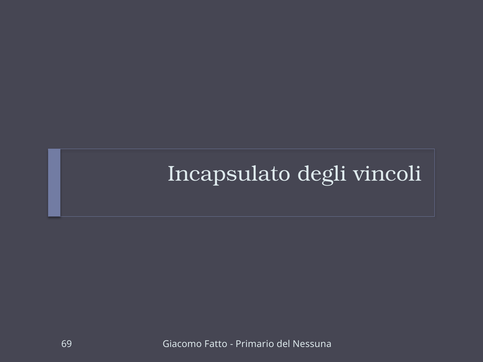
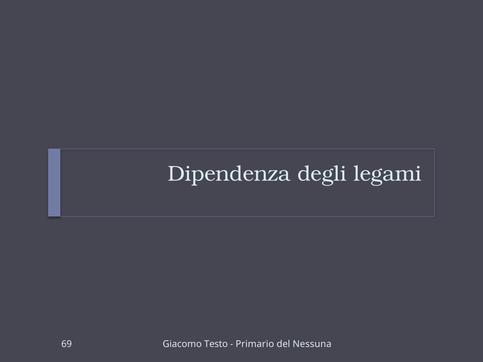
Incapsulato: Incapsulato -> Dipendenza (229, 174)
vincoli: vincoli -> legami (388, 174)
Fatto: Fatto -> Testo (216, 344)
